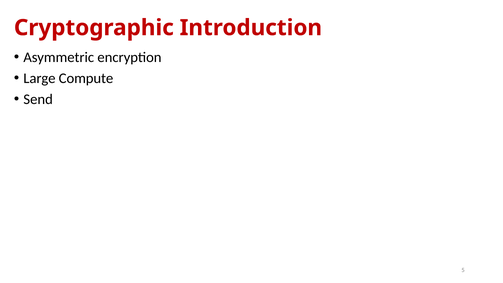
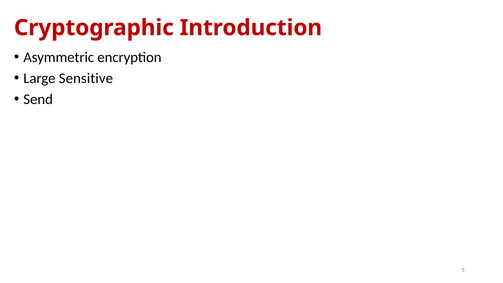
Compute: Compute -> Sensitive (86, 78)
